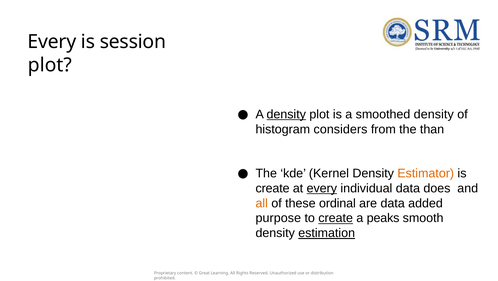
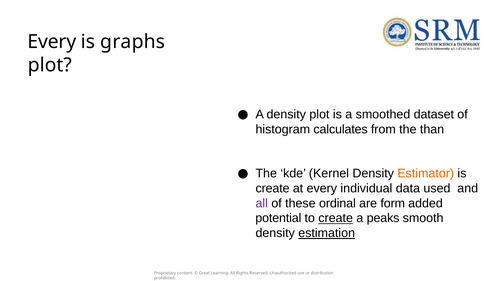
session: session -> graphs (133, 42)
density underline: present -> none (286, 114)
smoothed density: density -> dataset (434, 114)
considers: considers -> calculates (341, 129)
every underline: present -> none (322, 188)
does: does -> used (437, 188)
all colour: orange -> purple (262, 203)
are data: data -> form (393, 203)
purpose: purpose -> potential (278, 218)
